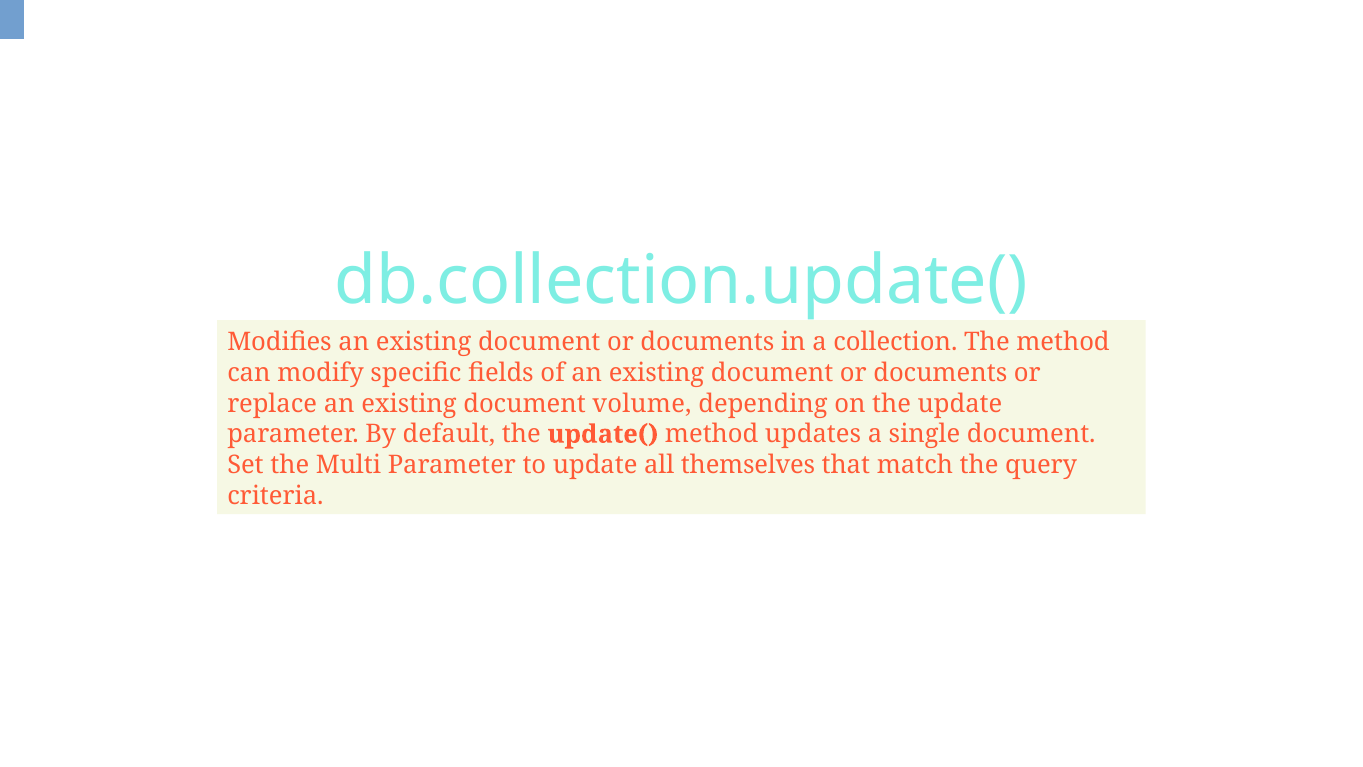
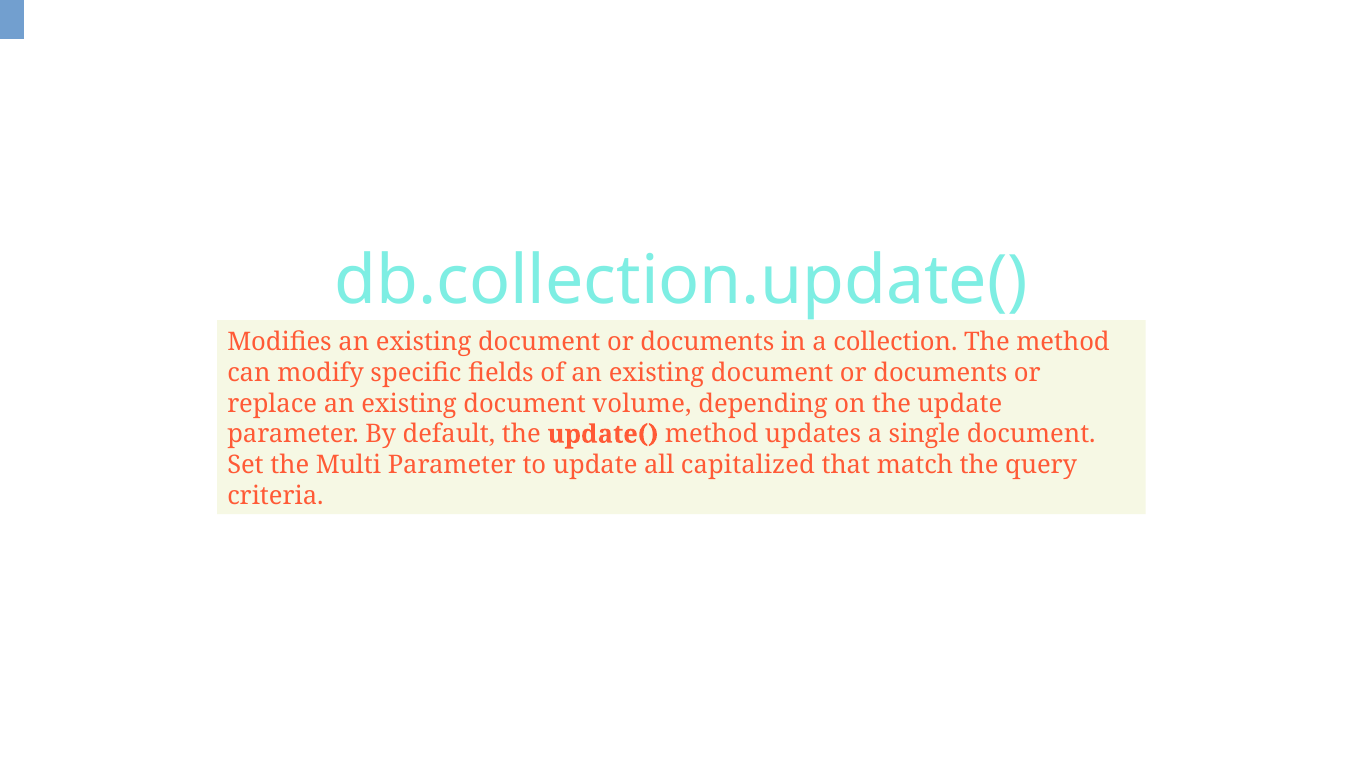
themselves: themselves -> capitalized (748, 465)
